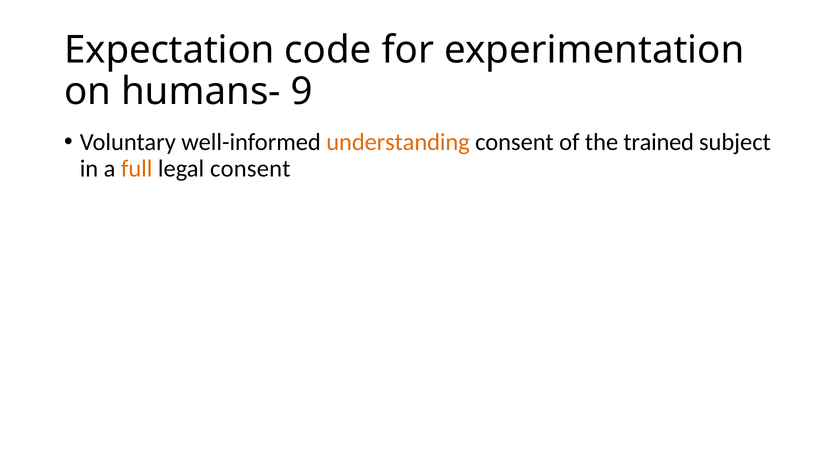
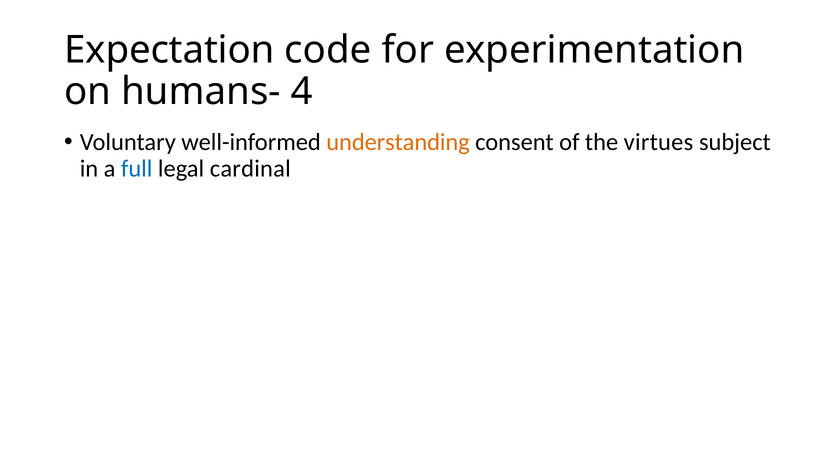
9: 9 -> 4 (302, 91)
trained: trained -> virtues (658, 142)
full colour: orange -> blue (137, 168)
legal consent: consent -> cardinal (250, 168)
